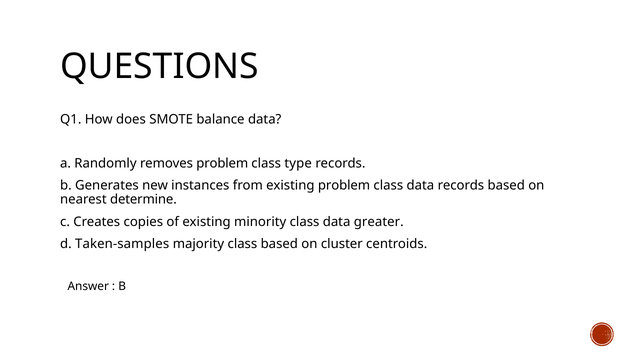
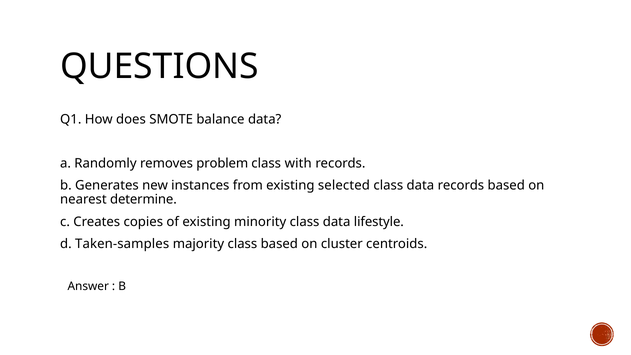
type: type -> with (298, 163)
existing problem: problem -> selected (344, 185)
greater: greater -> lifestyle (379, 222)
